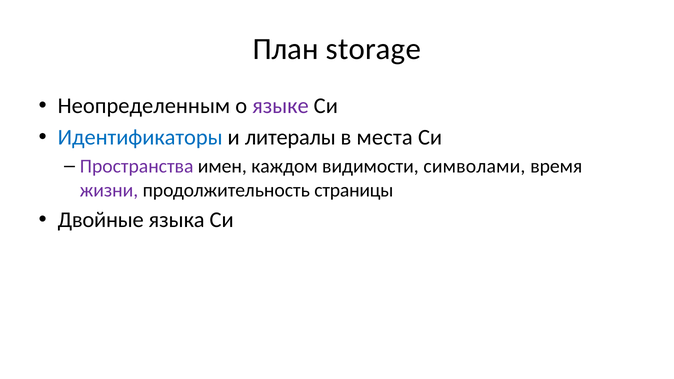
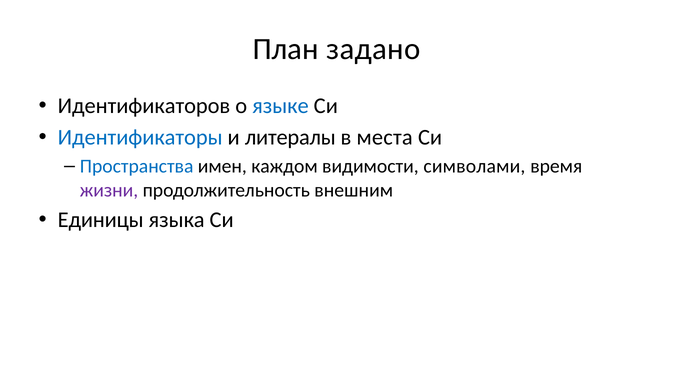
storage: storage -> задано (373, 49)
Неопределенным: Неопределенным -> Идентификаторов (144, 106)
языке colour: purple -> blue (280, 106)
Пространства colour: purple -> blue (137, 167)
страницы: страницы -> внешним (354, 190)
Двойные: Двойные -> Единицы (101, 220)
